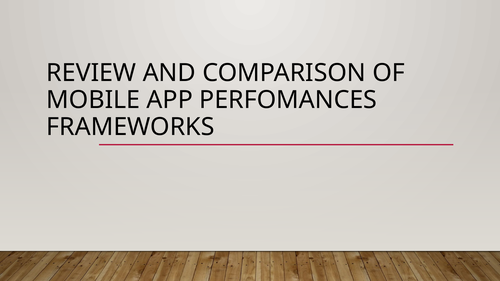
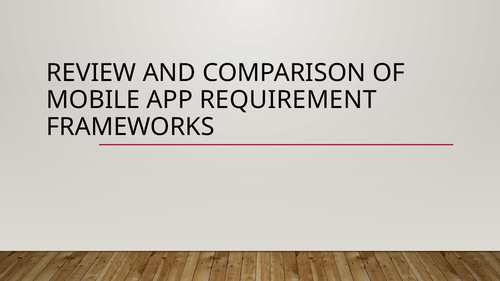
PERFOMANCES: PERFOMANCES -> REQUIREMENT (288, 100)
